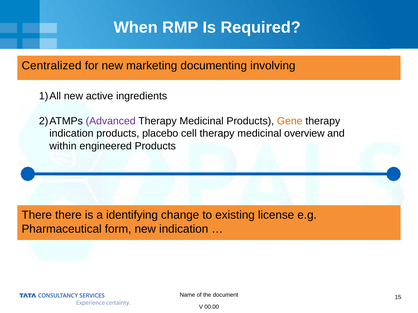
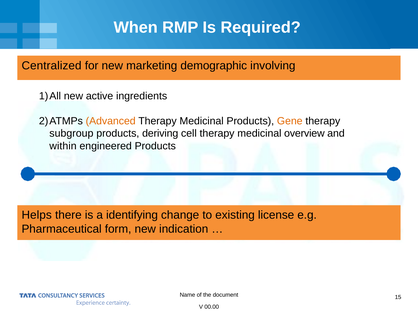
documenting: documenting -> demographic (214, 66)
Advanced colour: purple -> orange (111, 121)
indication: indication -> subgroup (71, 134)
placebo: placebo -> deriving (160, 134)
There: There -> Helps (37, 215)
